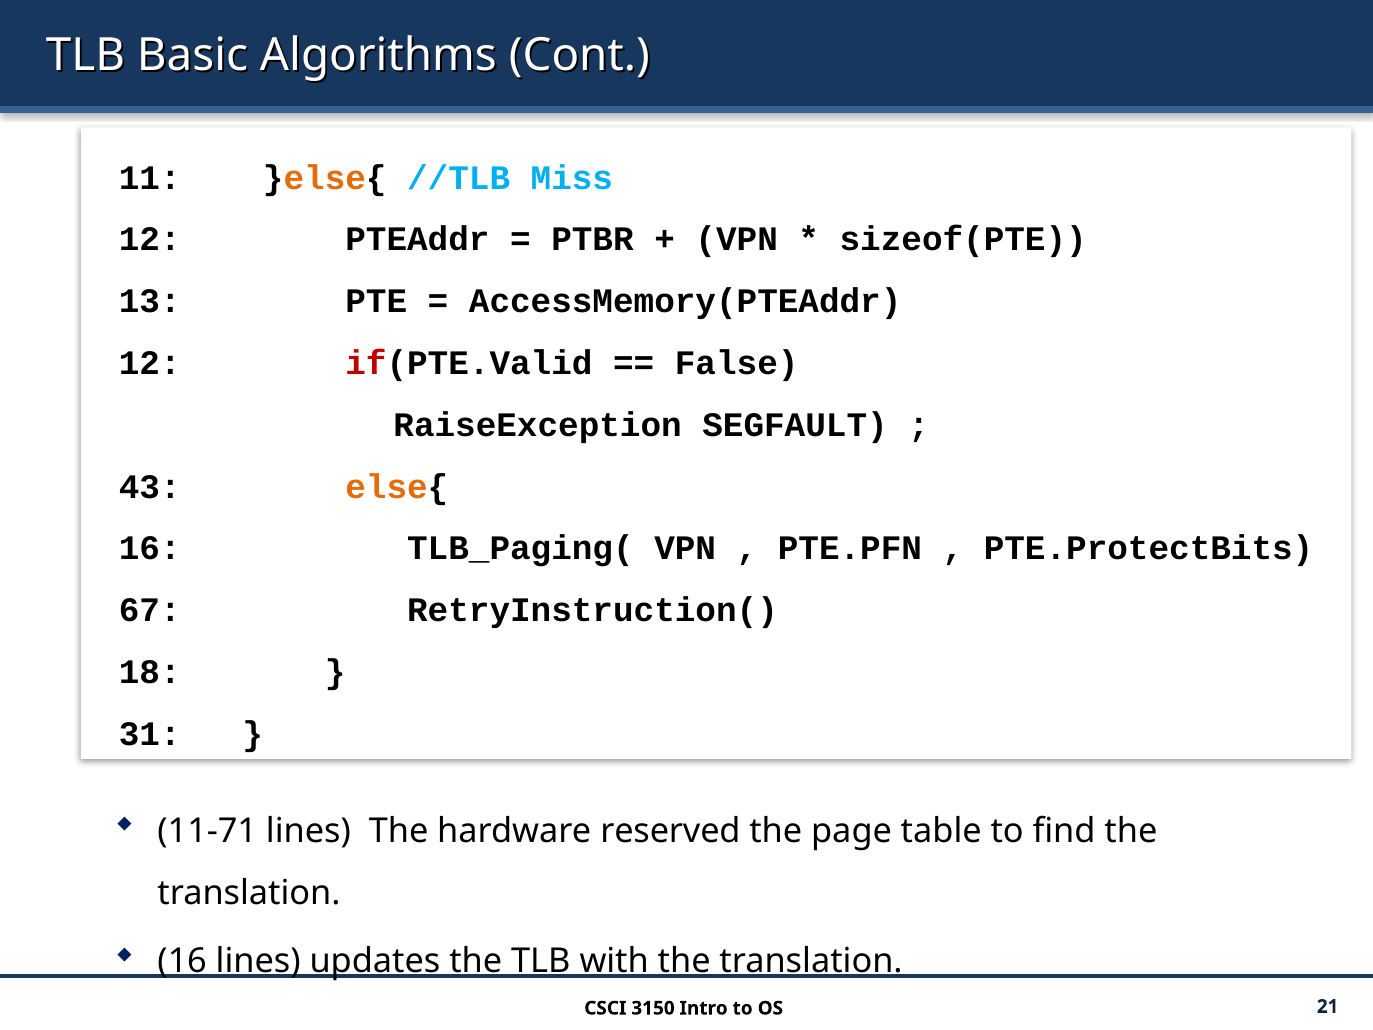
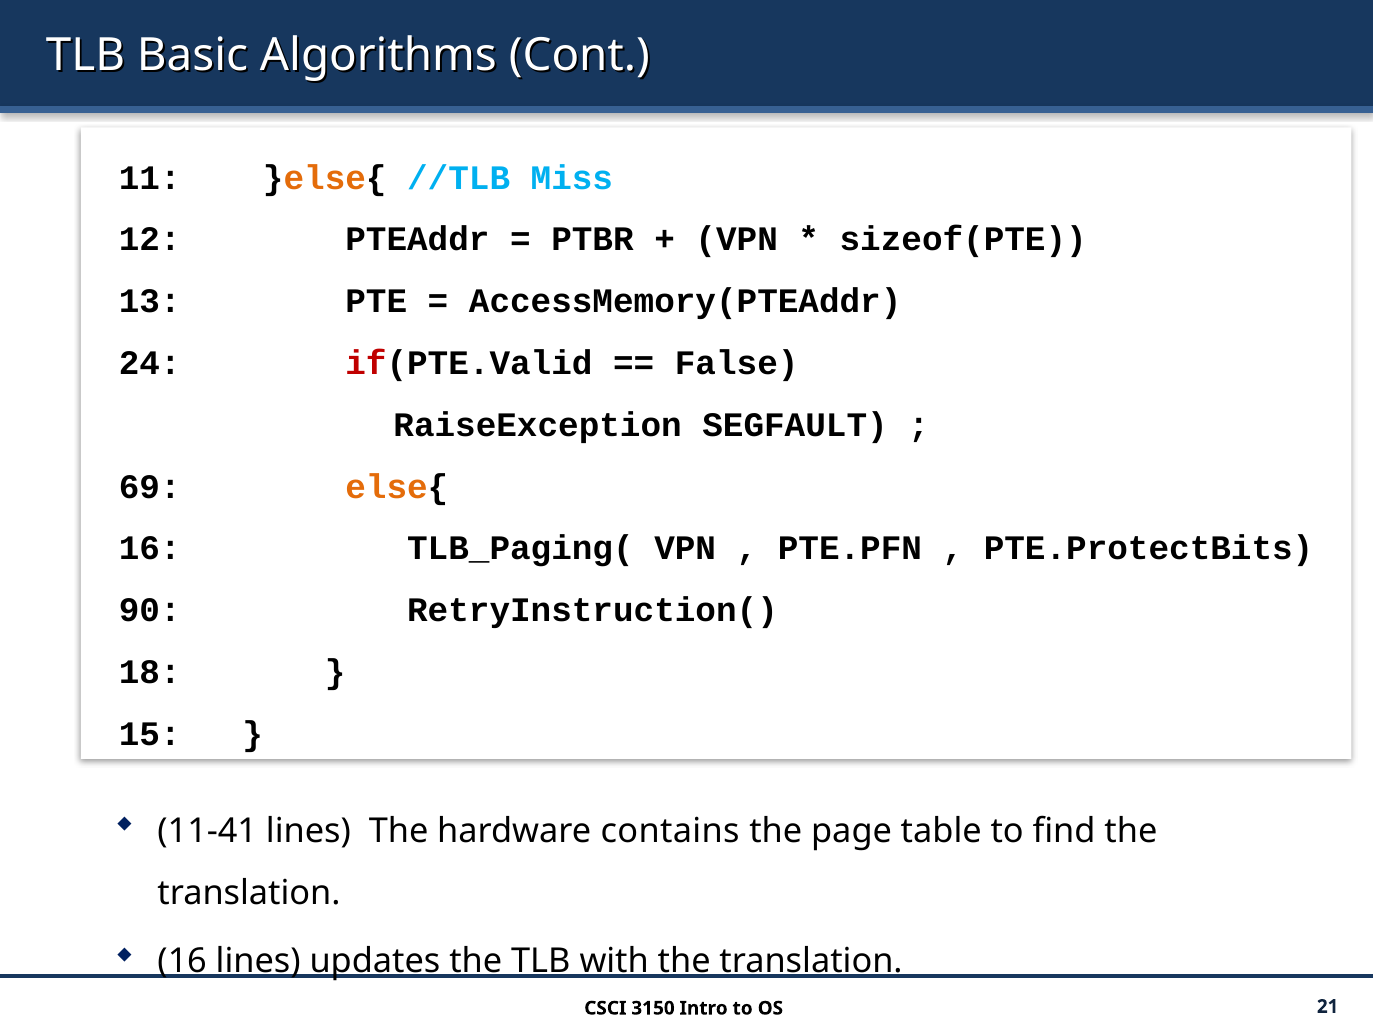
12: 12 -> 24 (150, 363)
43: 43 -> 69 (150, 487)
67: 67 -> 90 (150, 610)
31: 31 -> 15 (150, 734)
11-71: 11-71 -> 11-41 (207, 831)
reserved: reserved -> contains (670, 831)
